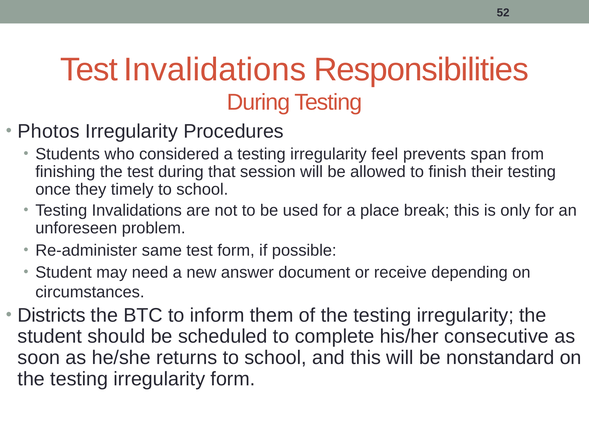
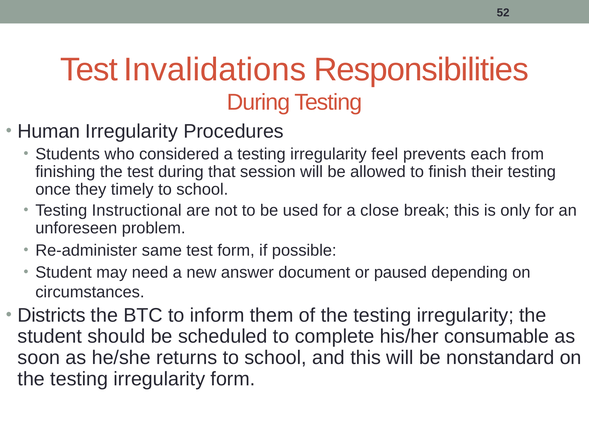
Photos: Photos -> Human (49, 131)
span: span -> each (488, 154)
Testing Invalidations: Invalidations -> Instructional (137, 210)
place: place -> close (380, 210)
receive: receive -> paused (400, 272)
consecutive: consecutive -> consumable (497, 336)
